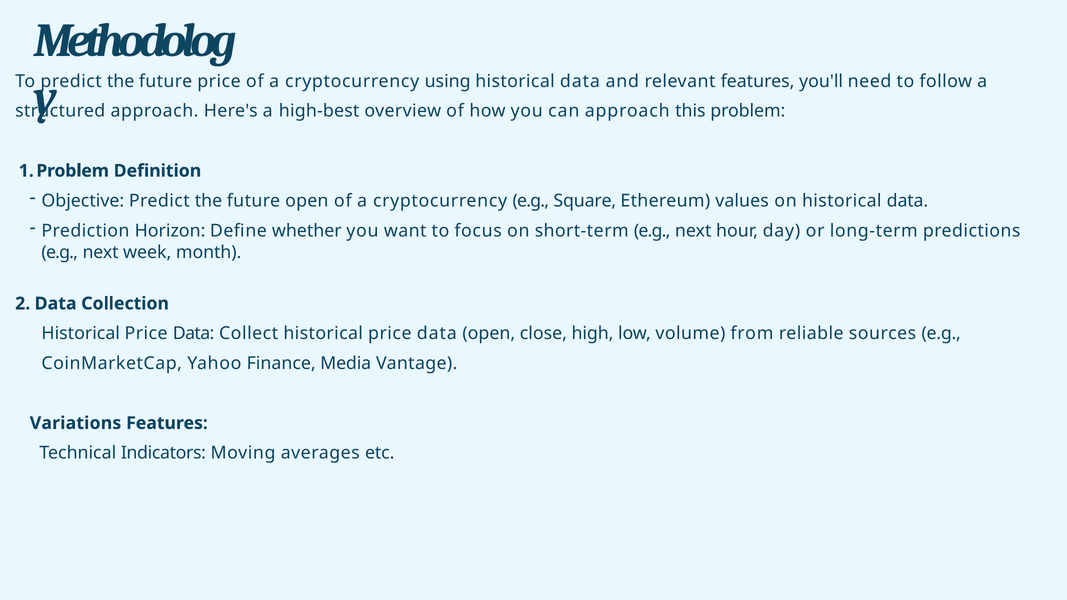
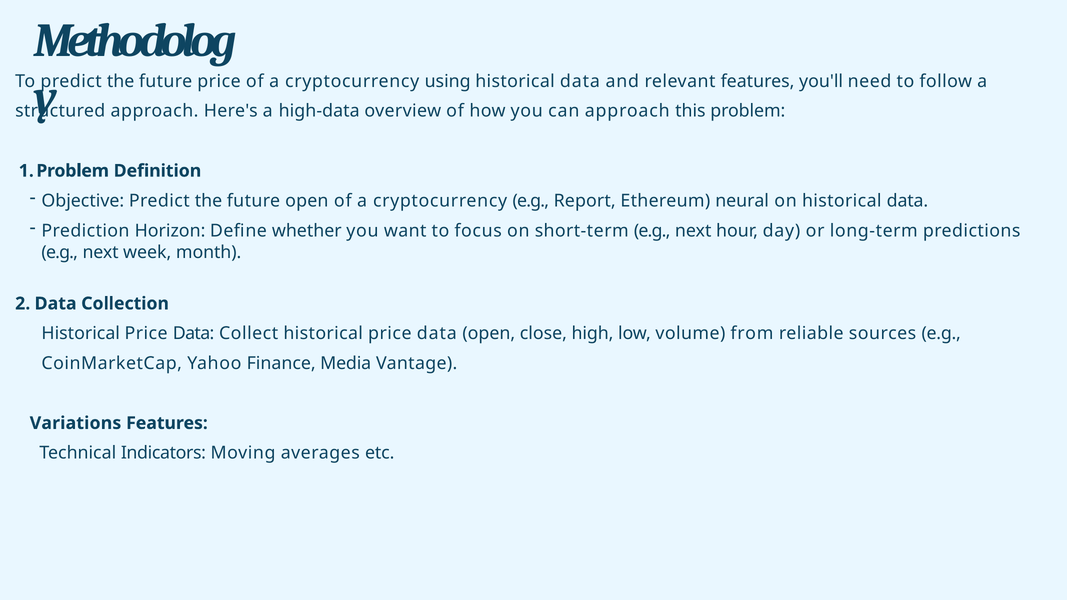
high-best: high-best -> high-data (319, 111)
Square: Square -> Report (585, 201)
values: values -> neural (742, 201)
